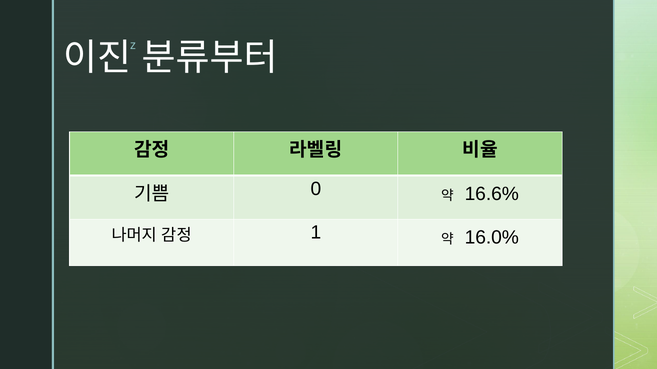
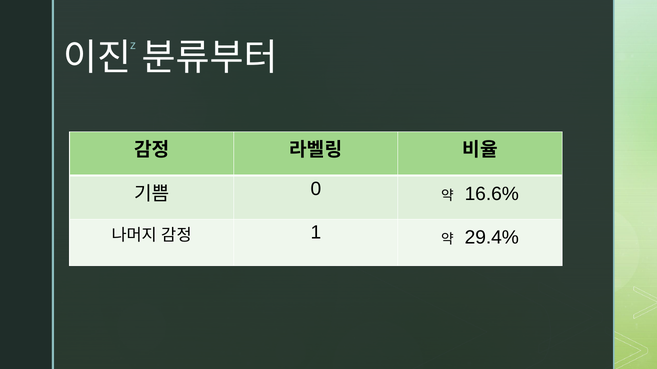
16.0%: 16.0% -> 29.4% (492, 238)
